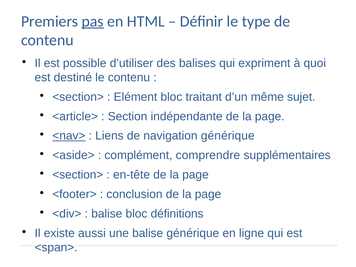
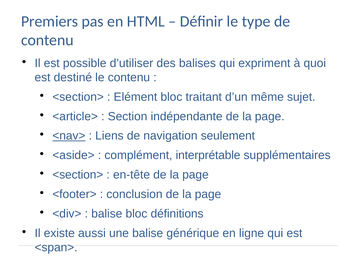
pas underline: present -> none (93, 21)
navigation générique: générique -> seulement (228, 136)
comprendre: comprendre -> interprétable (208, 155)
